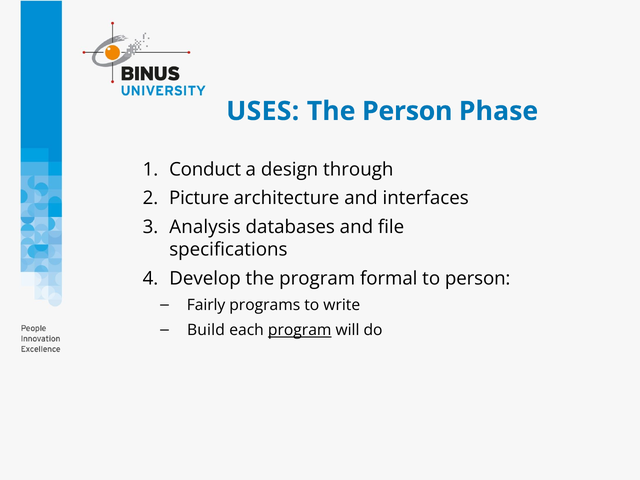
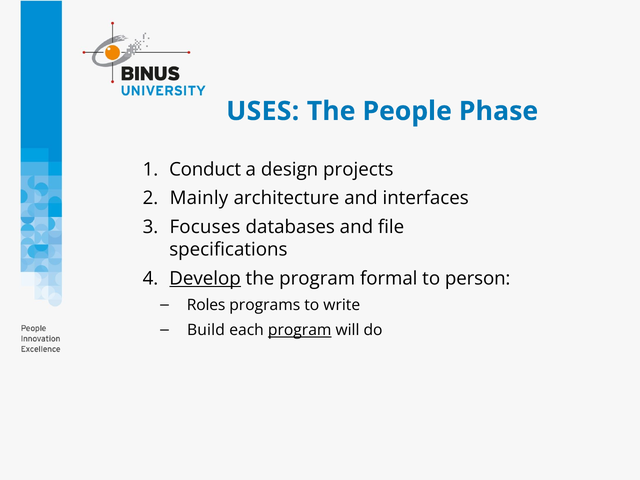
The Person: Person -> People (407, 111)
through: through -> projects (358, 170)
Picture: Picture -> Mainly (199, 198)
Analysis: Analysis -> Focuses (205, 227)
Develop underline: none -> present (205, 278)
Fairly: Fairly -> Roles (206, 305)
